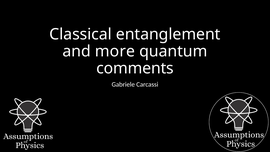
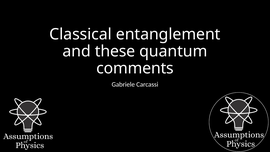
more: more -> these (115, 51)
